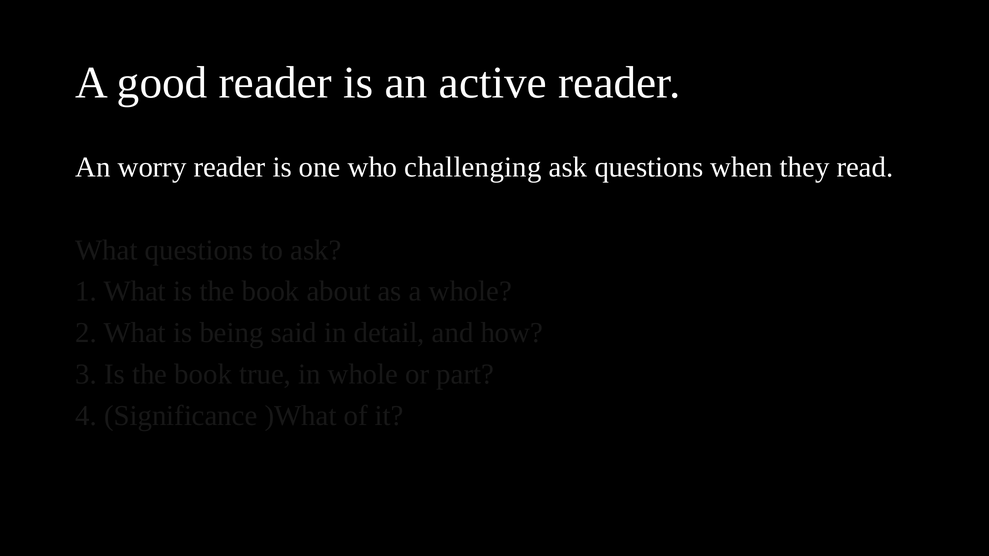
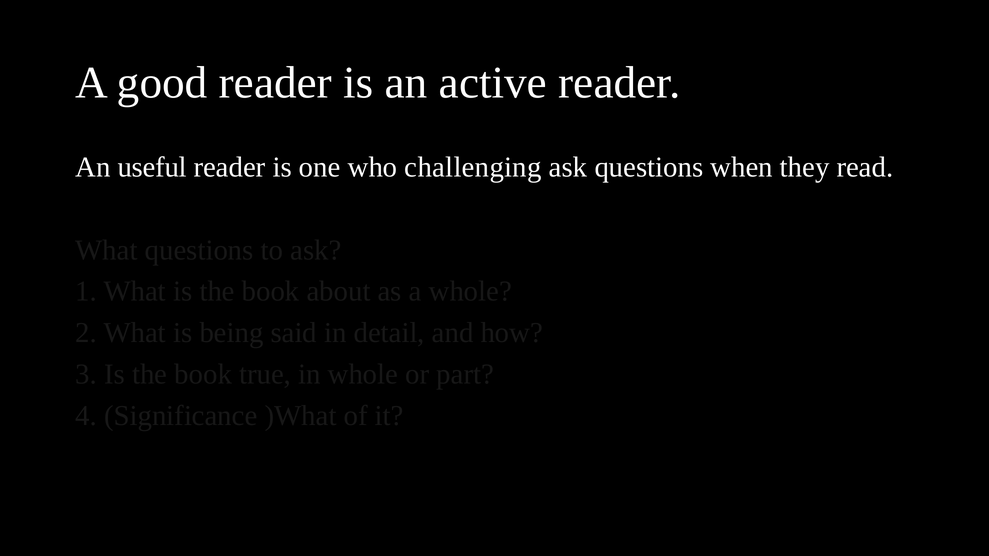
worry: worry -> useful (152, 167)
